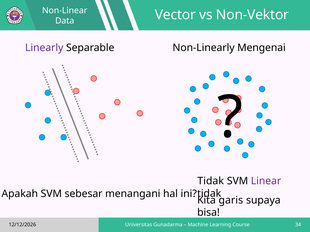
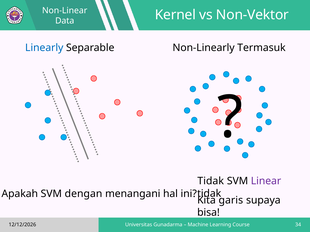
Vector: Vector -> Kernel (175, 15)
Linearly colour: purple -> blue (44, 48)
Mengenai: Mengenai -> Termasuk (261, 48)
sebesar: sebesar -> dengan (83, 194)
